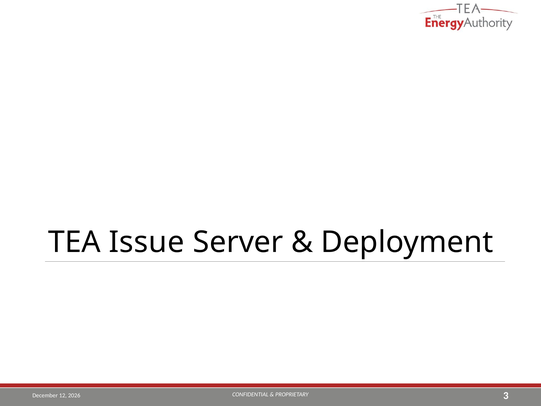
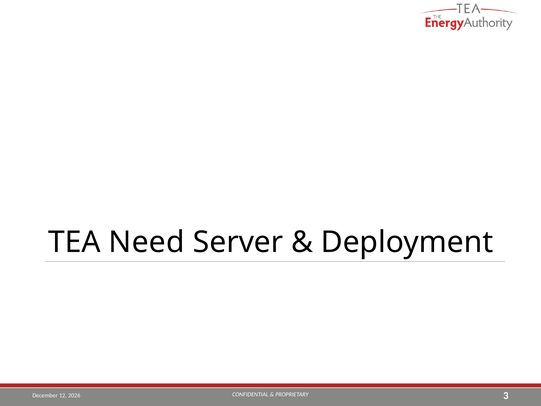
Issue: Issue -> Need (147, 242)
